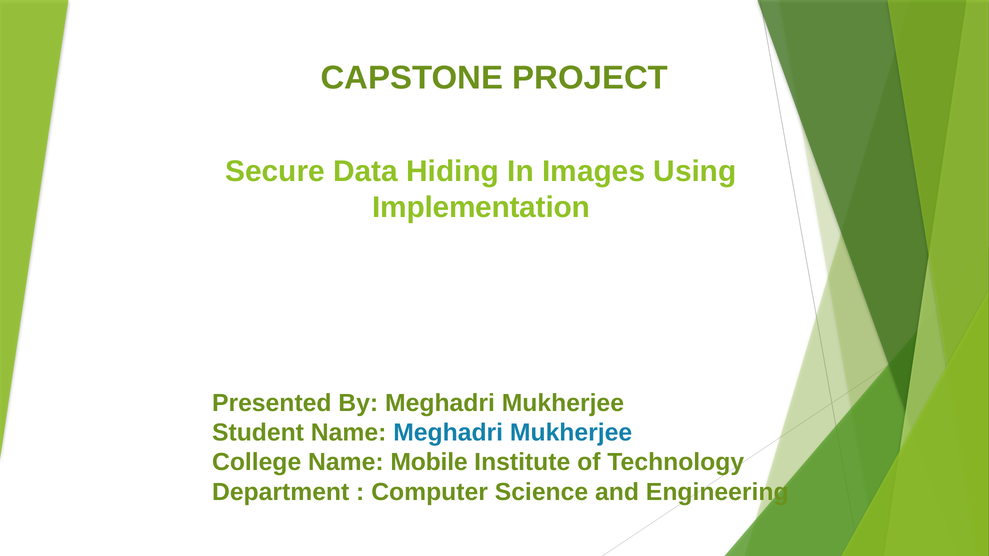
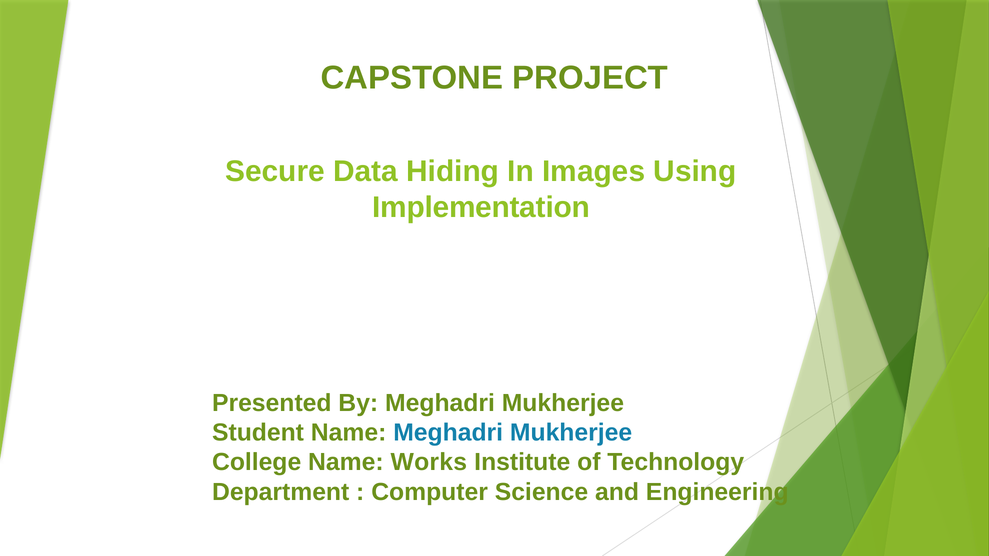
Mobile: Mobile -> Works (429, 463)
